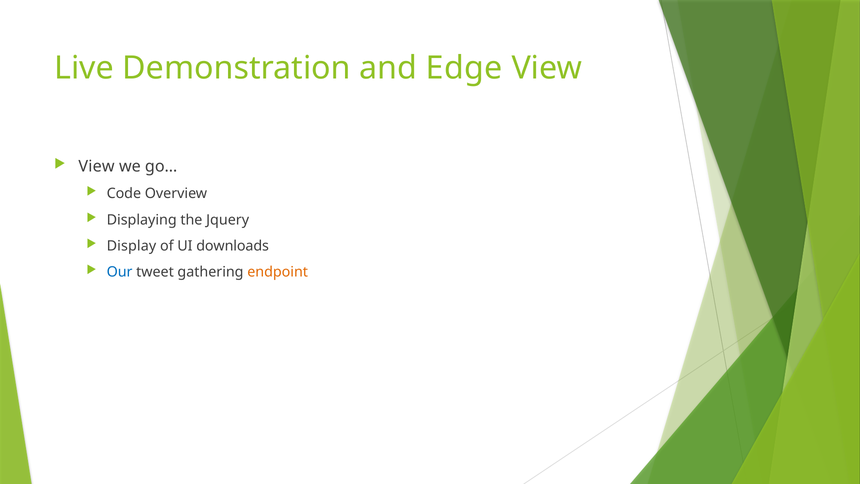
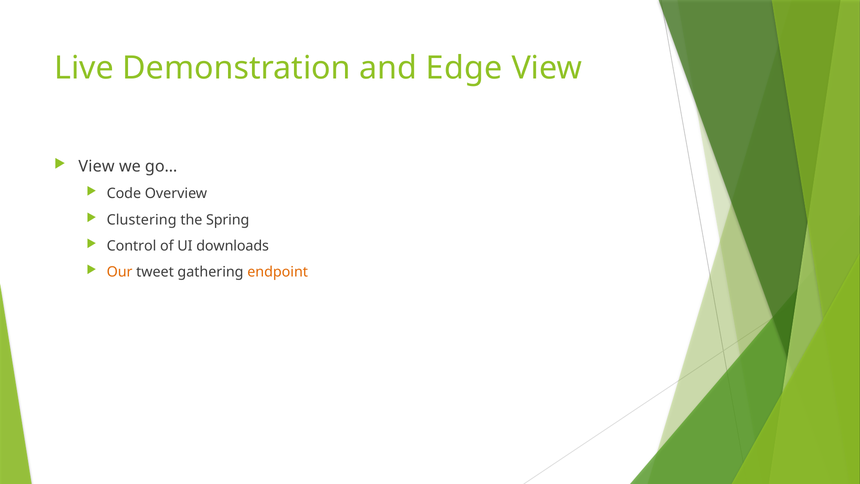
Displaying: Displaying -> Clustering (142, 220)
Jquery: Jquery -> Spring (228, 220)
Display: Display -> Control (132, 246)
Our colour: blue -> orange (120, 272)
